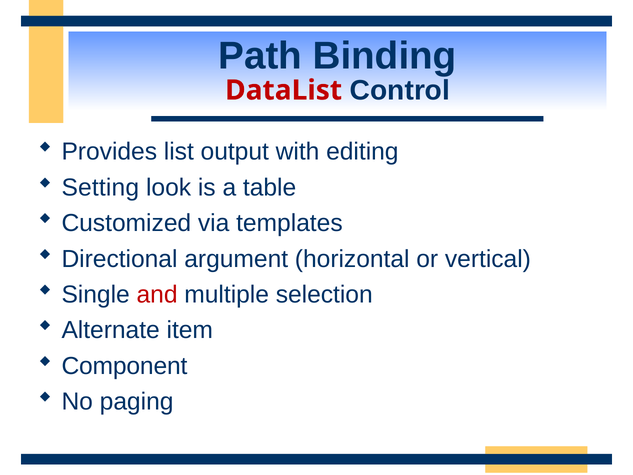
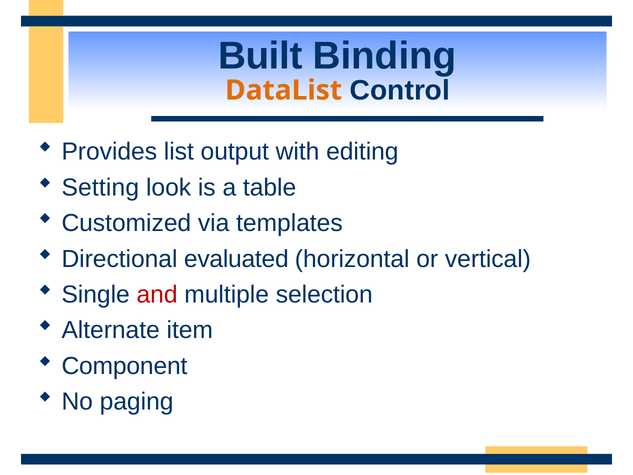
Path: Path -> Built (260, 56)
DataList colour: red -> orange (284, 90)
argument: argument -> evaluated (236, 259)
